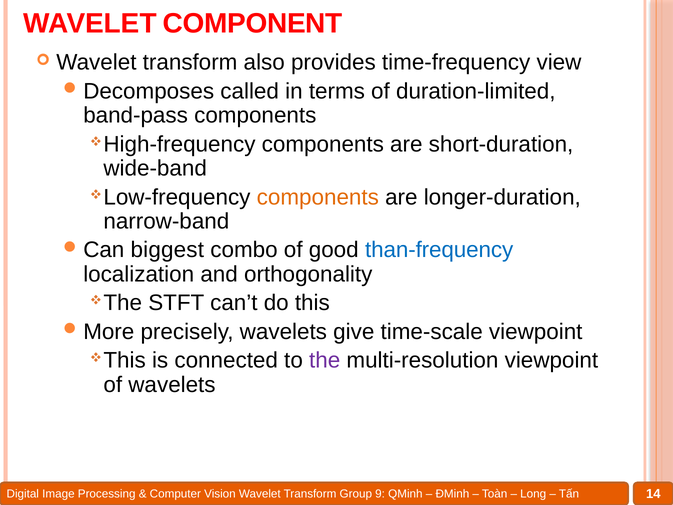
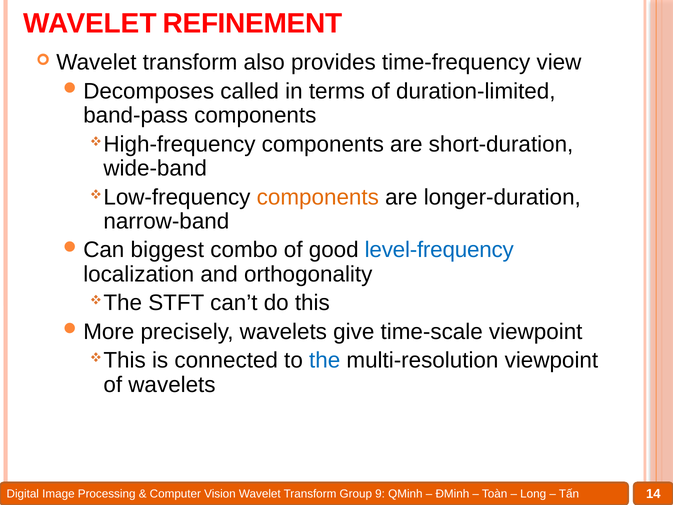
COMPONENT: COMPONENT -> REFINEMENT (253, 23)
than-frequency: than-frequency -> level-frequency (439, 250)
the colour: purple -> blue (325, 360)
